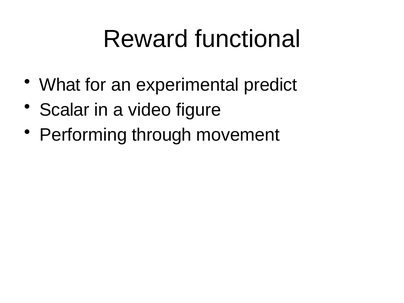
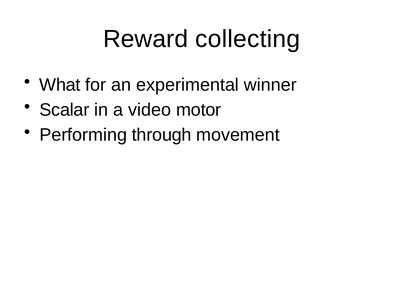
functional: functional -> collecting (248, 39)
predict: predict -> winner (270, 85)
figure: figure -> motor (199, 110)
